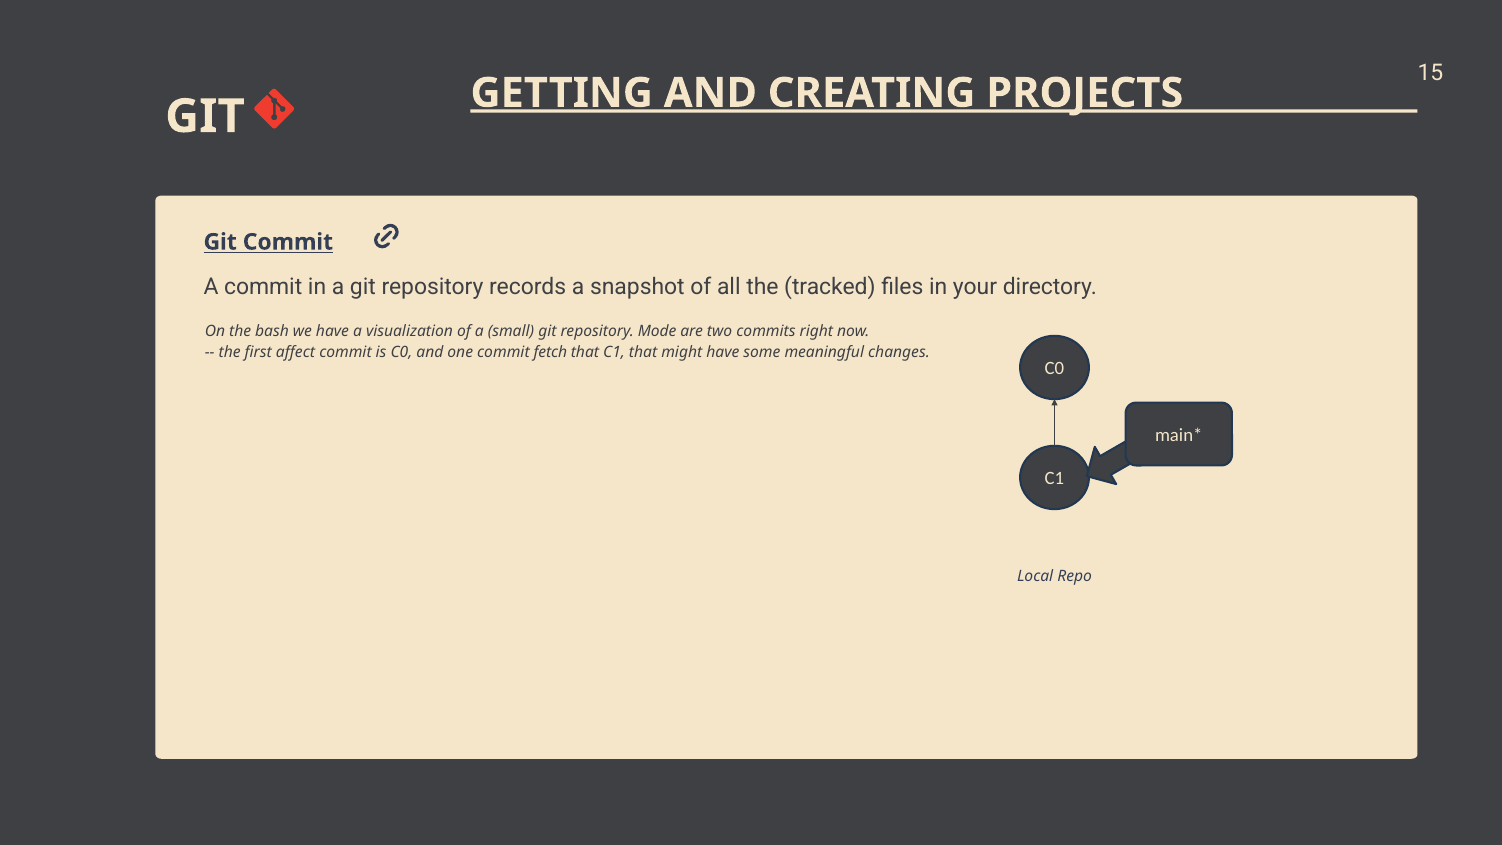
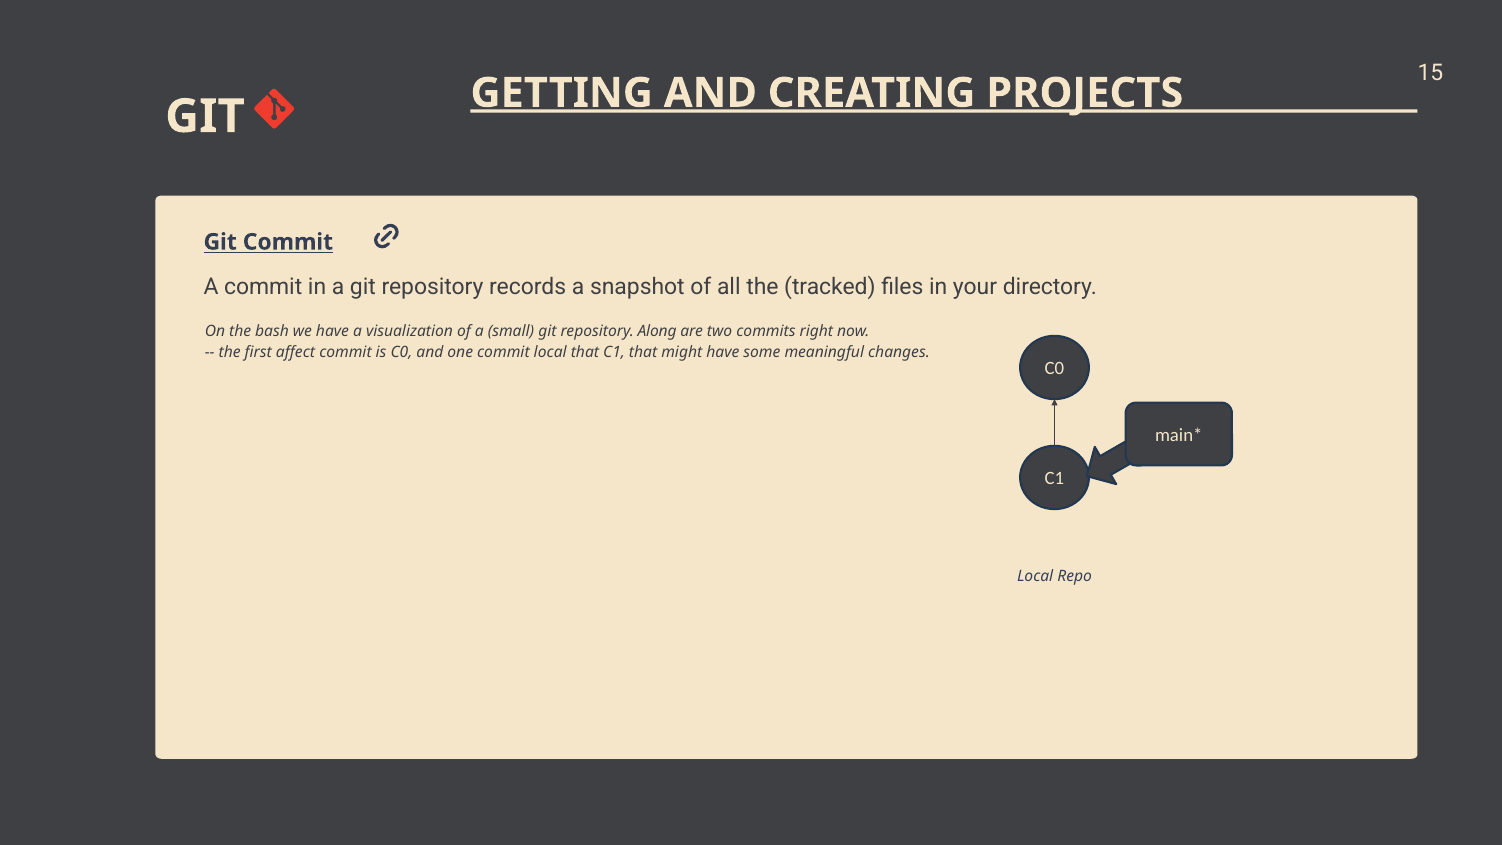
Mode: Mode -> Along (657, 331)
commit fetch: fetch -> local (550, 353)
